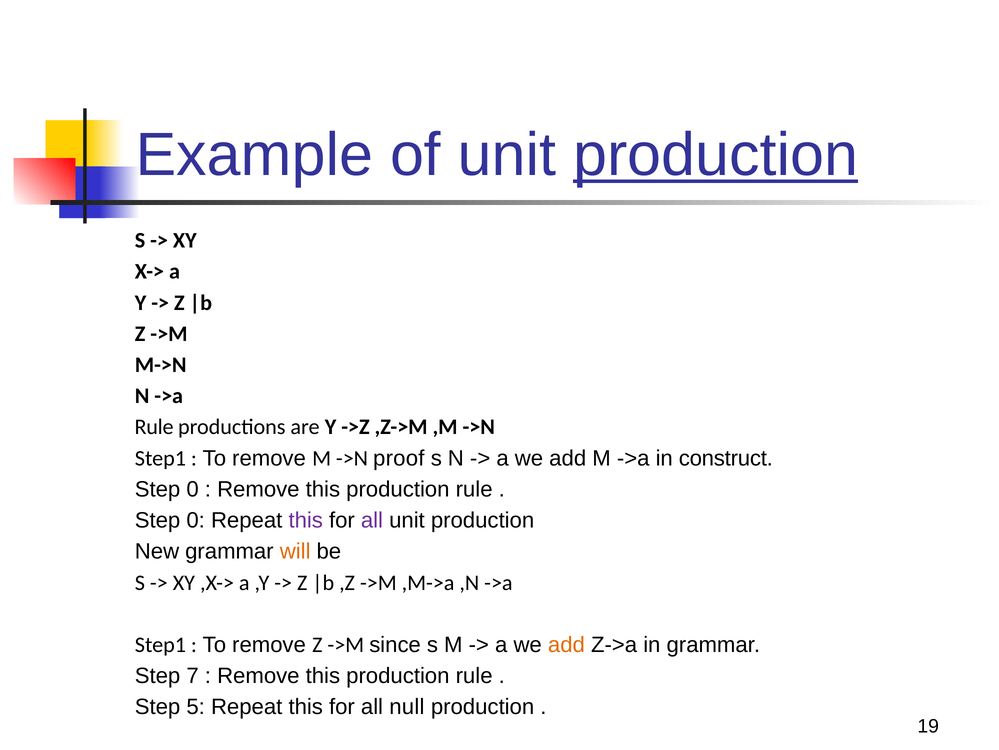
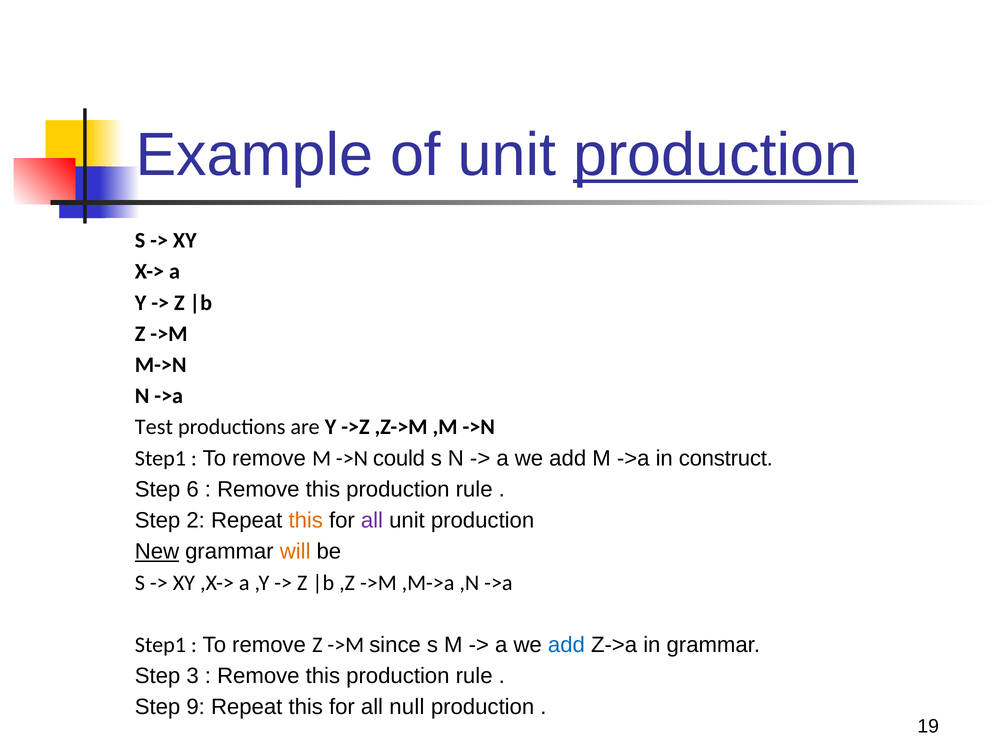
Rule: Rule -> Test (154, 427)
proof: proof -> could (399, 458)
0: 0 -> 6 (193, 489)
0: 0 -> 2 (196, 520)
this colour: purple -> orange (306, 520)
New underline: none -> present (157, 551)
add colour: orange -> blue (566, 644)
7: 7 -> 3 (193, 675)
5: 5 -> 9 (196, 706)
